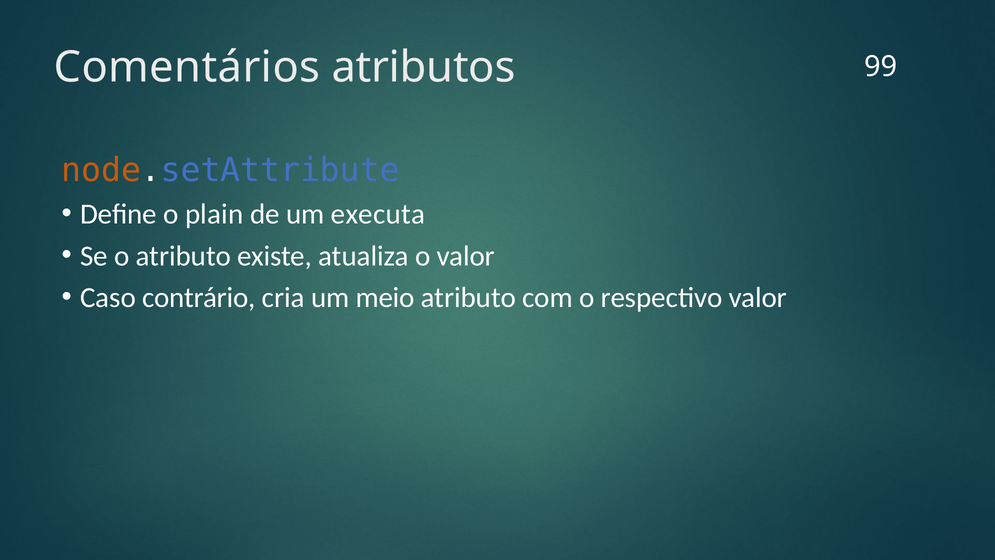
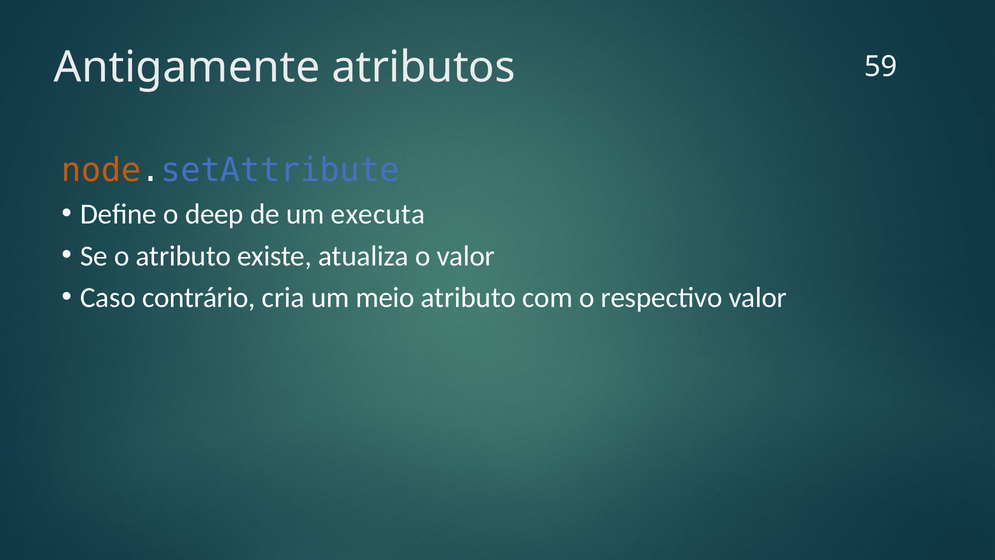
Comentários: Comentários -> Antigamente (187, 67)
99: 99 -> 59 (881, 67)
plain: plain -> deep (214, 214)
